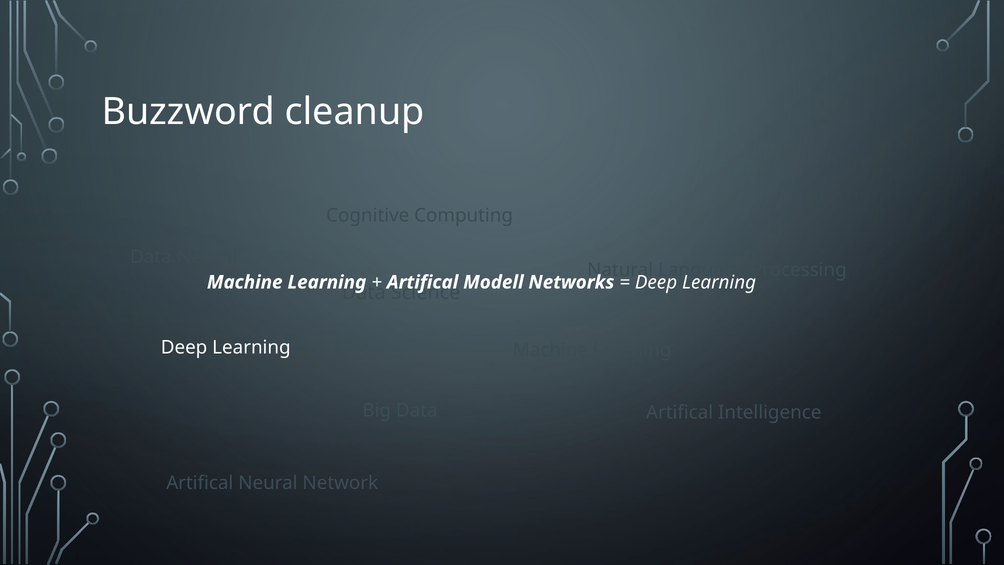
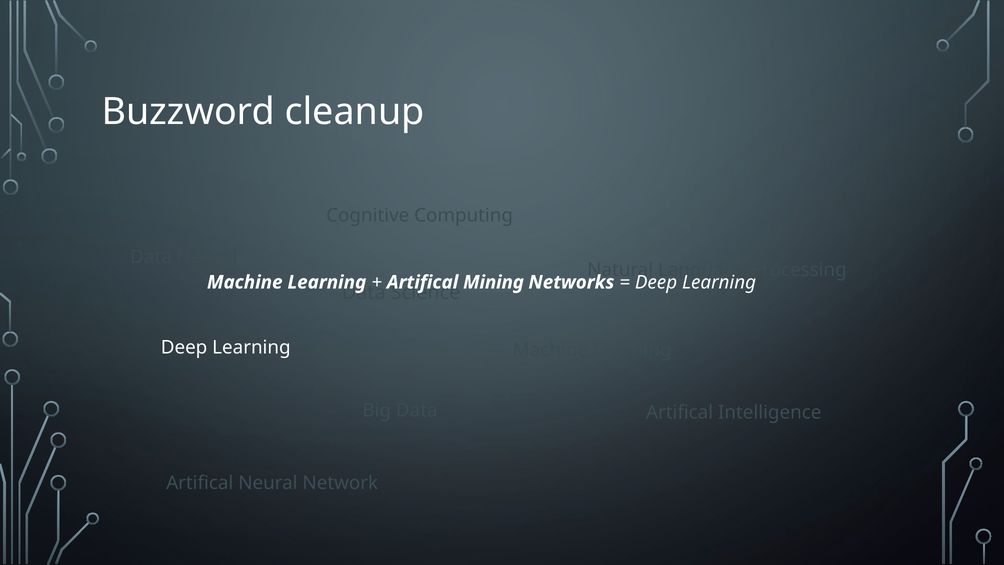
Modell: Modell -> Mining (494, 282)
